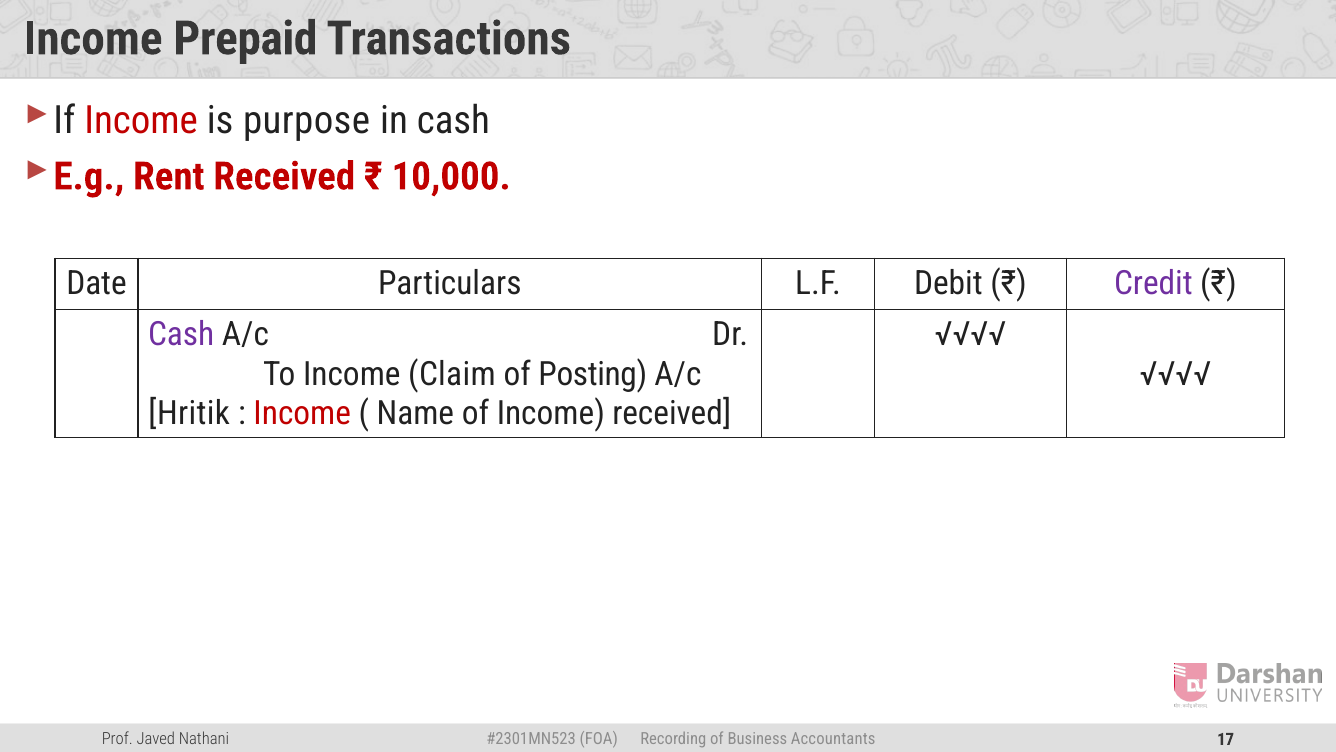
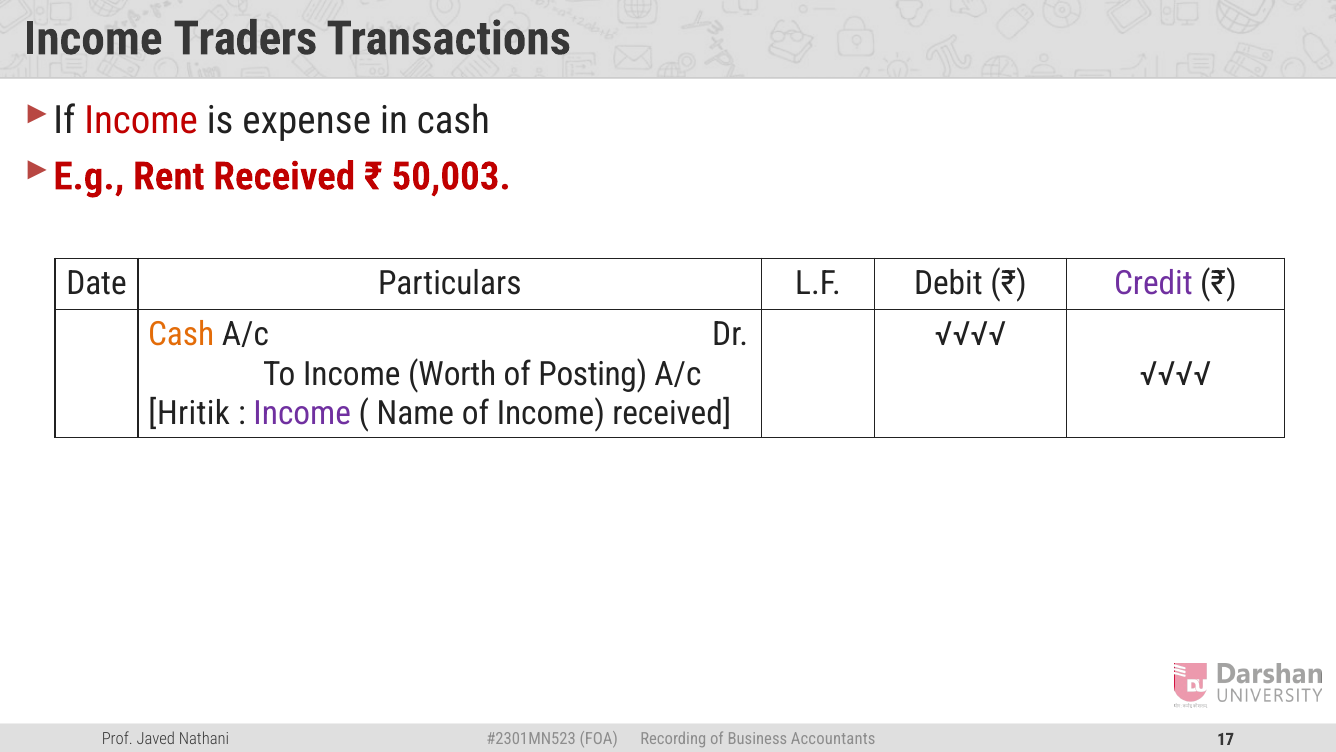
Prepaid: Prepaid -> Traders (245, 39)
purpose: purpose -> expense (307, 120)
10,000: 10,000 -> 50,003 (451, 176)
Cash colour: purple -> orange (181, 335)
Claim: Claim -> Worth (452, 374)
Income colour: red -> purple (302, 413)
